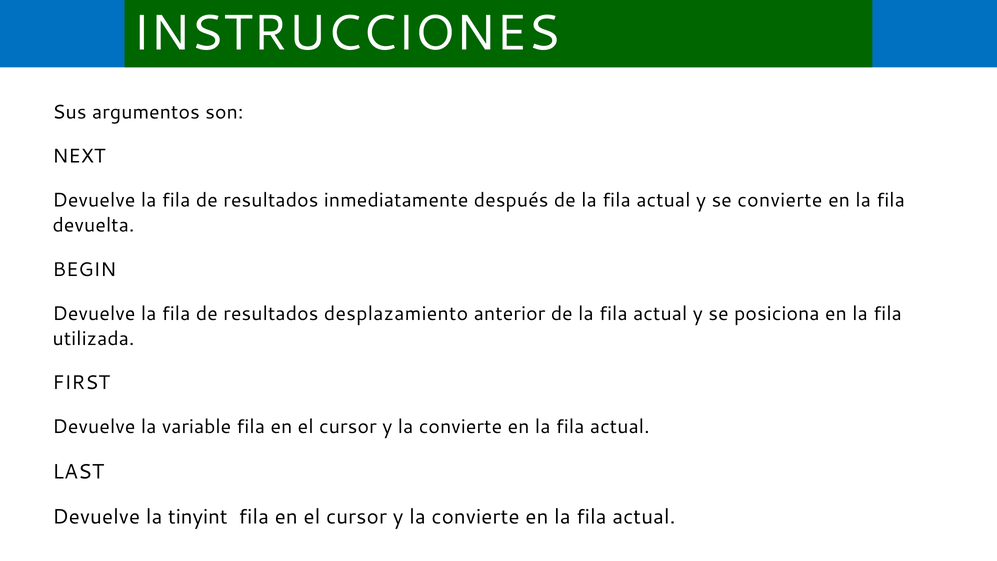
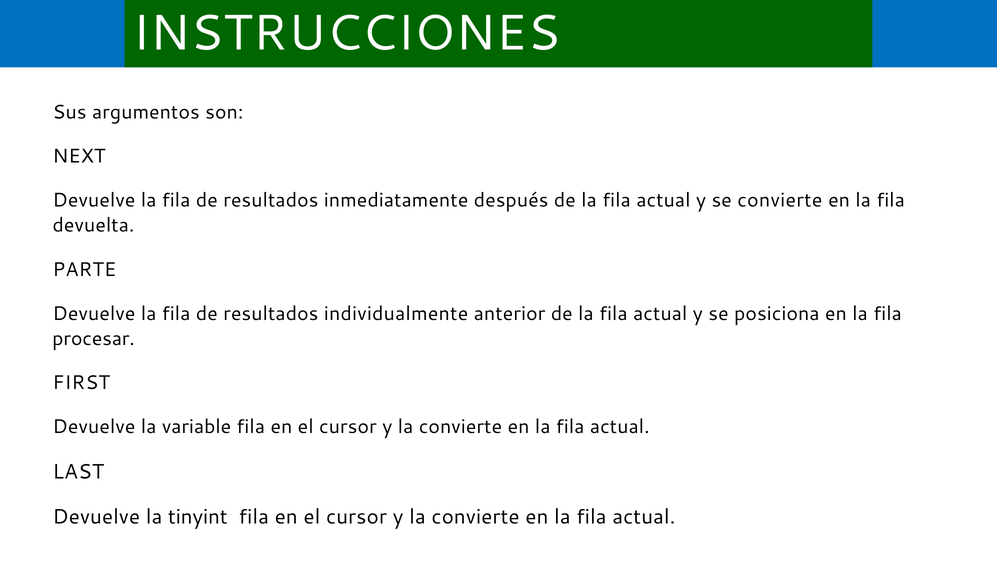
BEGIN: BEGIN -> PARTE (84, 269)
desplazamiento: desplazamiento -> individualmente (396, 313)
utilizada: utilizada -> procesar (94, 339)
